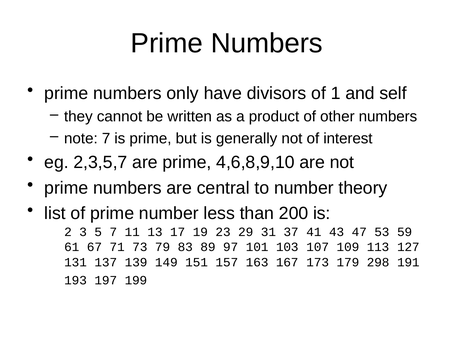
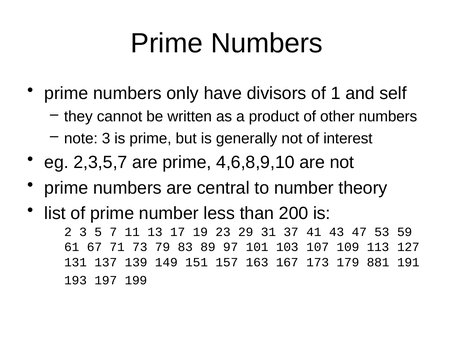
note 7: 7 -> 3 (106, 138)
298: 298 -> 881 (378, 262)
